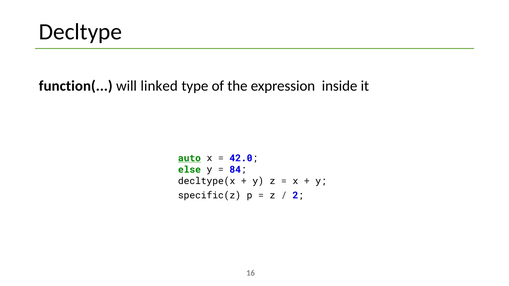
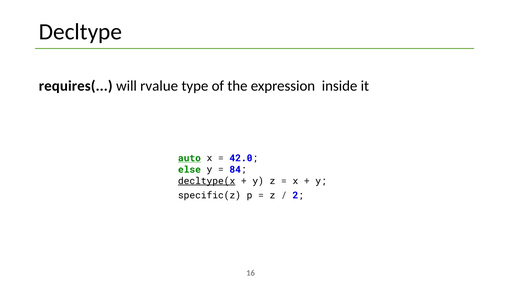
function(: function( -> requires( (76, 86)
linked: linked -> rvalue (159, 86)
decltype(x underline: none -> present (207, 181)
